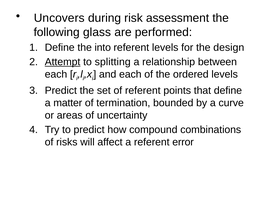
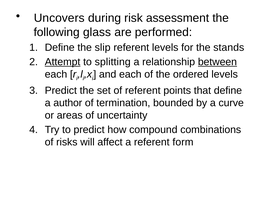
into: into -> slip (103, 48)
design: design -> stands (229, 48)
between underline: none -> present (217, 62)
matter: matter -> author (68, 103)
error: error -> form (183, 142)
